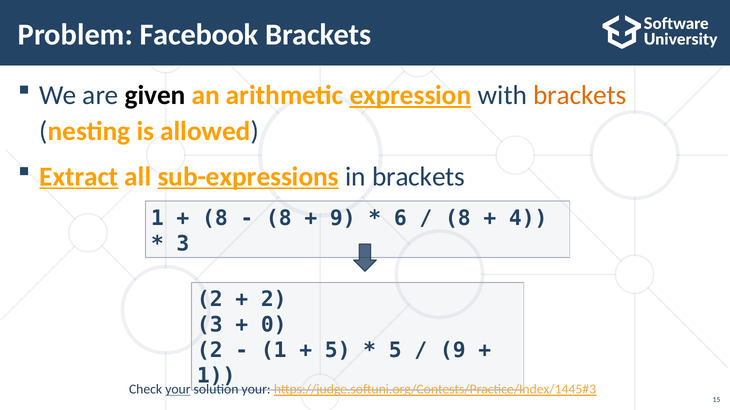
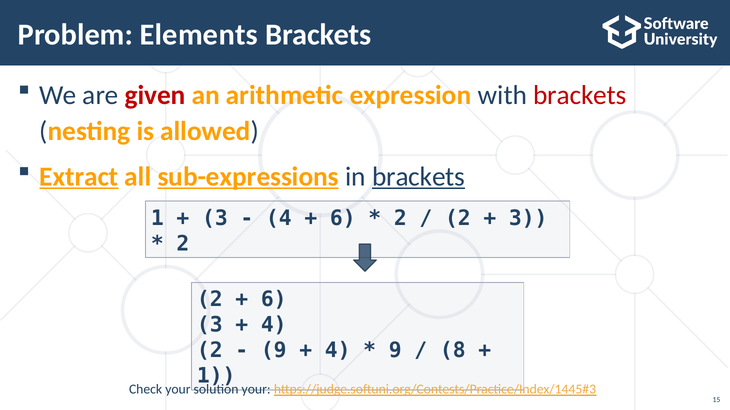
Facebook: Facebook -> Elements (199, 35)
given colour: black -> red (155, 95)
expression underline: present -> none (410, 95)
brackets colour: orange -> red (580, 95)
brackets underline: none -> present (419, 177)
8: 8 -> 3 (215, 218)
8: 8 -> 4 (279, 218)
9: 9 -> 6 (343, 218)
6: 6 -> 2 (400, 218)
8: 8 -> 2 (458, 218)
4: 4 -> 3 (528, 218)
3: 3 -> 2 (183, 244)
2: 2 -> 6 (274, 300)
0: 0 -> 4 (274, 325)
1: 1 -> 9 (274, 351)
5: 5 -> 4 (338, 351)
5: 5 -> 9 (395, 351)
9: 9 -> 8 (453, 351)
your underline: present -> none (178, 390)
